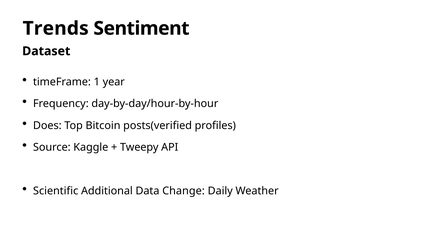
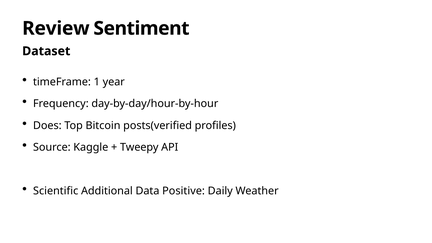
Trends: Trends -> Review (56, 28)
Change: Change -> Positive (184, 191)
